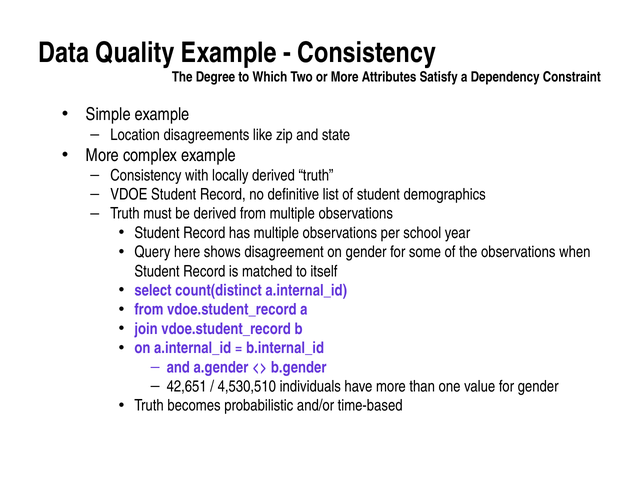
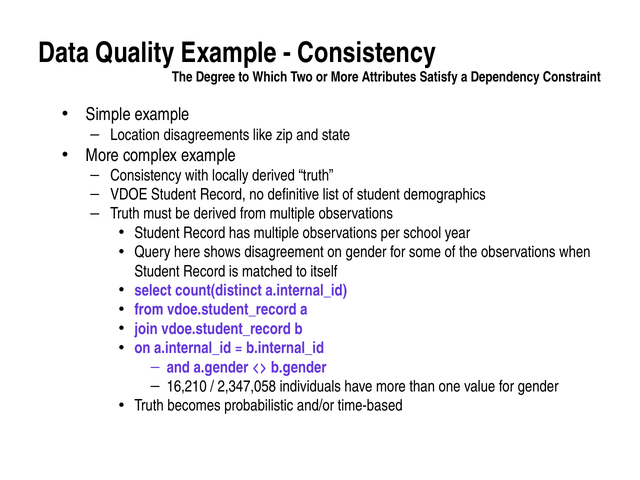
42,651: 42,651 -> 16,210 (187, 387)
4,530,510: 4,530,510 -> 2,347,058 (247, 387)
